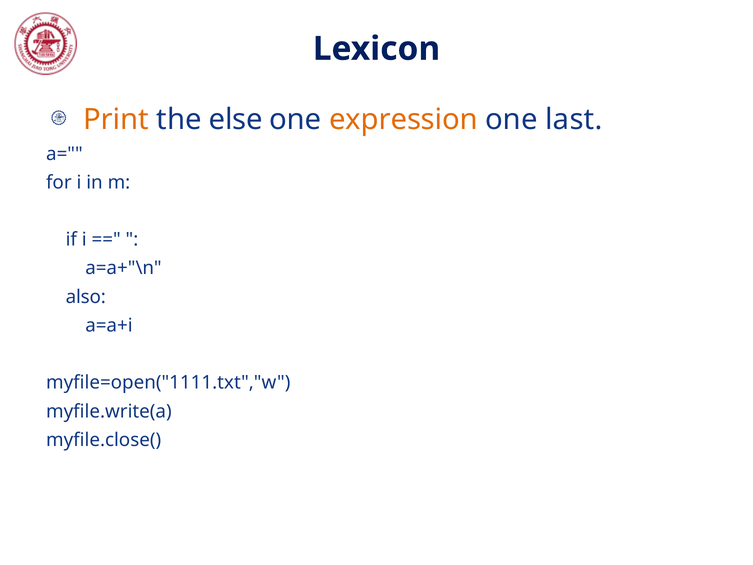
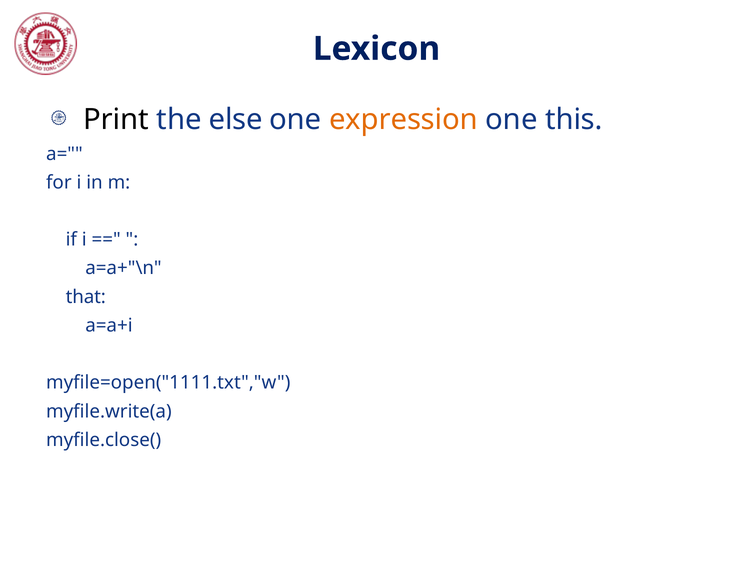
Print colour: orange -> black (116, 120)
last: last -> this (574, 120)
also: also -> that (86, 297)
